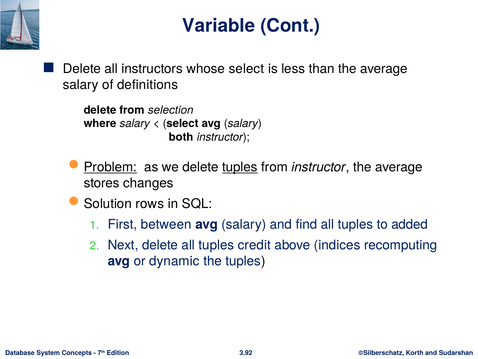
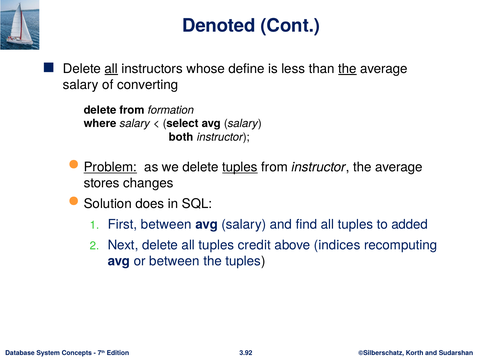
Variable: Variable -> Denoted (219, 26)
all underline: none -> present (111, 69)
whose select: select -> define (247, 69)
the underline: none -> present (347, 69)
definitions: definitions -> converting (148, 85)
selection: selection -> formation (171, 110)
rows: rows -> does (150, 203)
or dynamic: dynamic -> between (174, 261)
